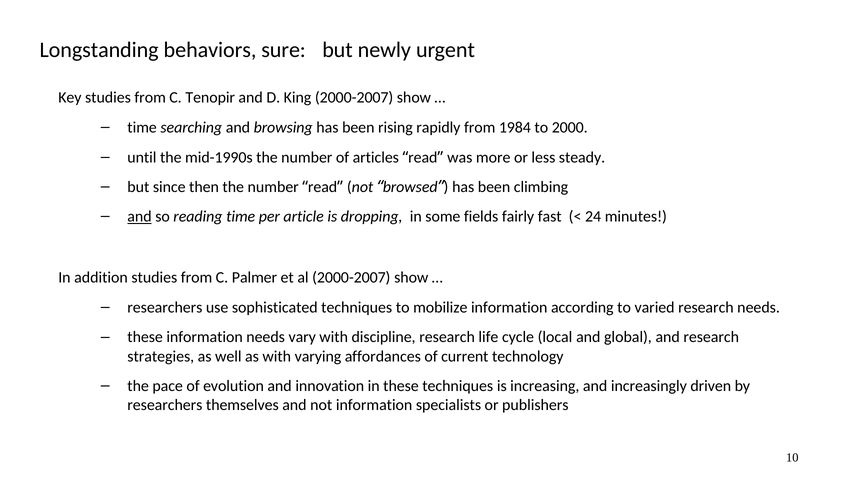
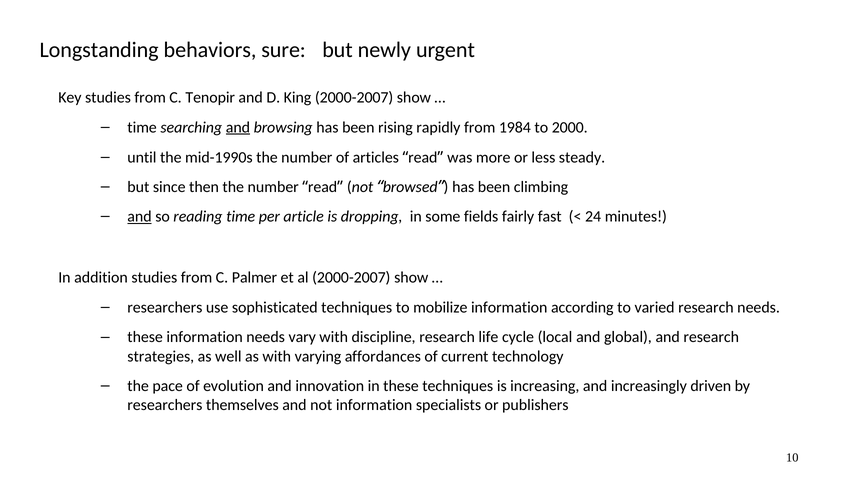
and underline: none -> present (238, 127)
